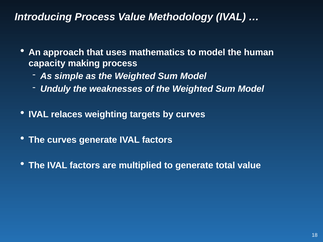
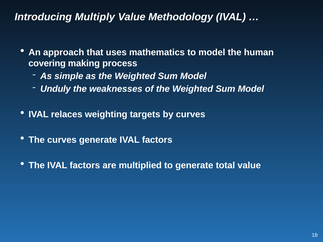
Introducing Process: Process -> Multiply (95, 17)
capacity: capacity -> covering (47, 63)
